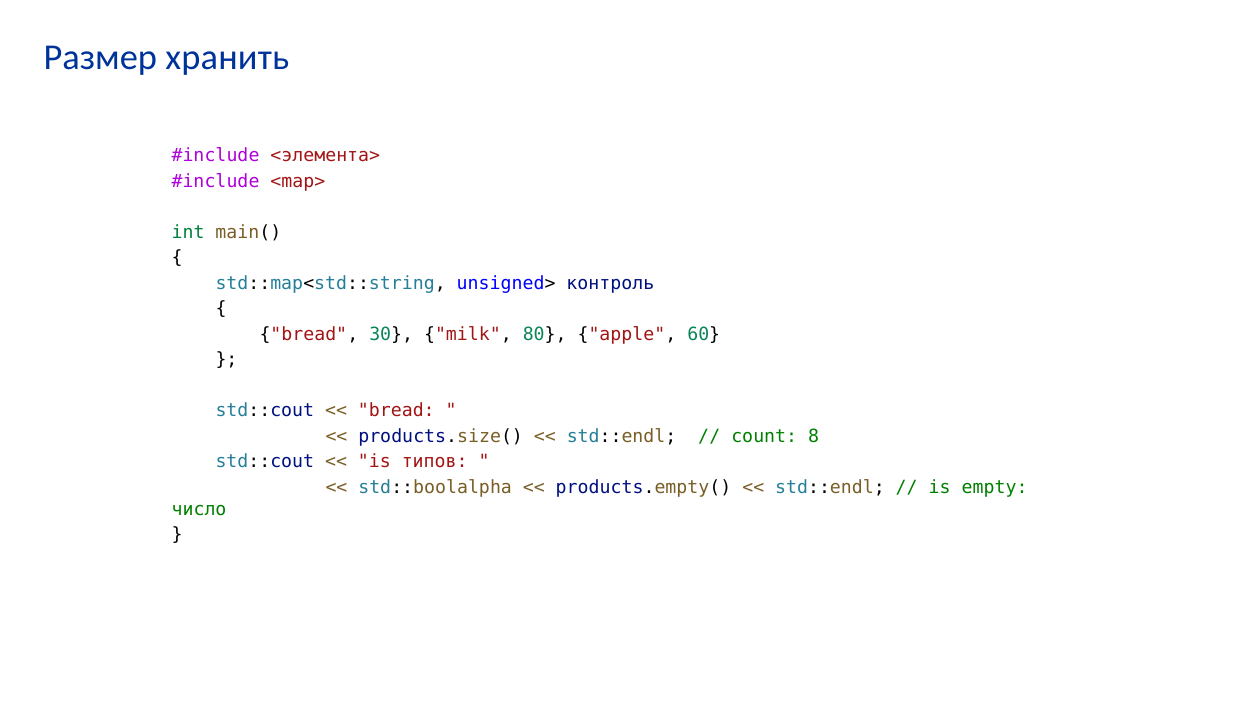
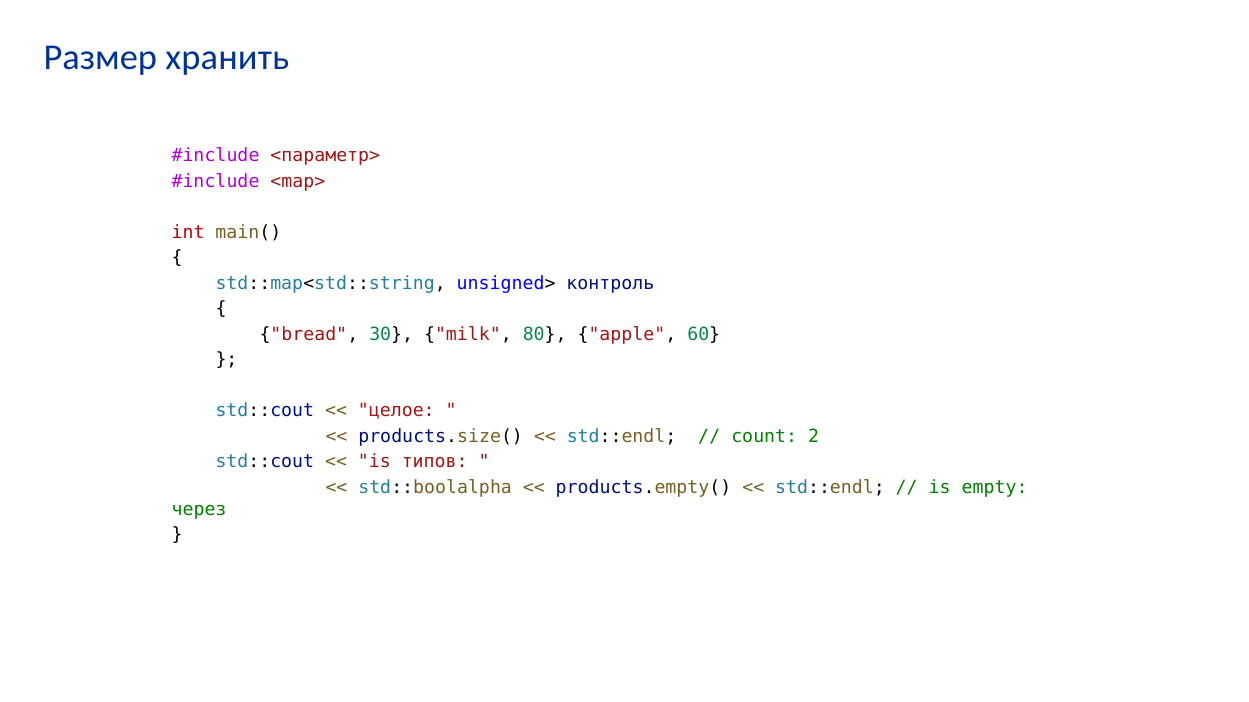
<элемента>: <элемента> -> <параметр> (325, 156)
int colour: green -> red (188, 233)
bread: bread -> целое (396, 411)
8: 8 -> 2 (814, 437)
число: число -> через (199, 510)
